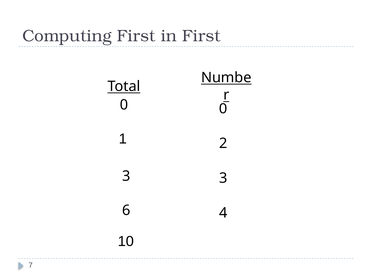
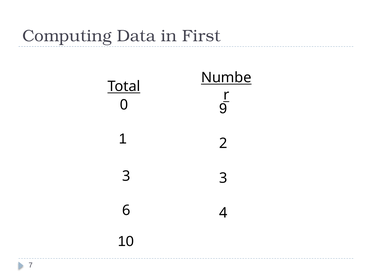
Computing First: First -> Data (136, 36)
0 0: 0 -> 9 (223, 109)
